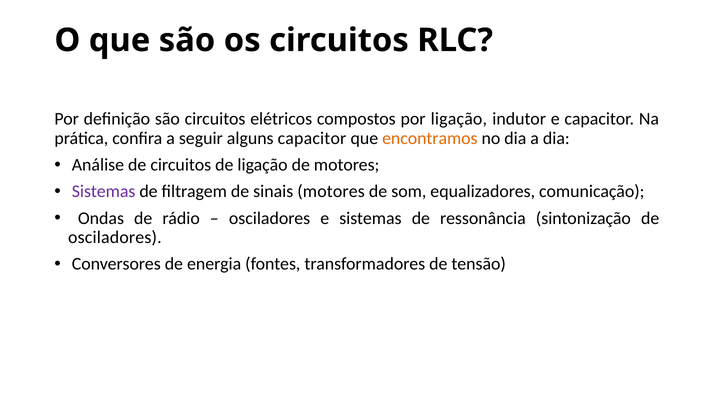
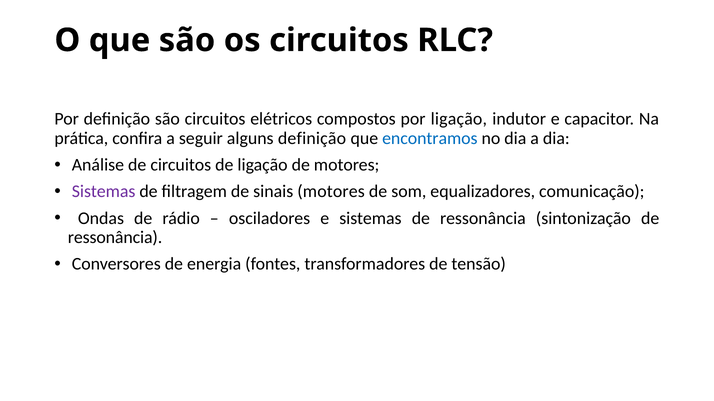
alguns capacitor: capacitor -> definição (312, 138)
encontramos colour: orange -> blue (430, 138)
osciladores: osciladores -> ressonância (115, 238)
